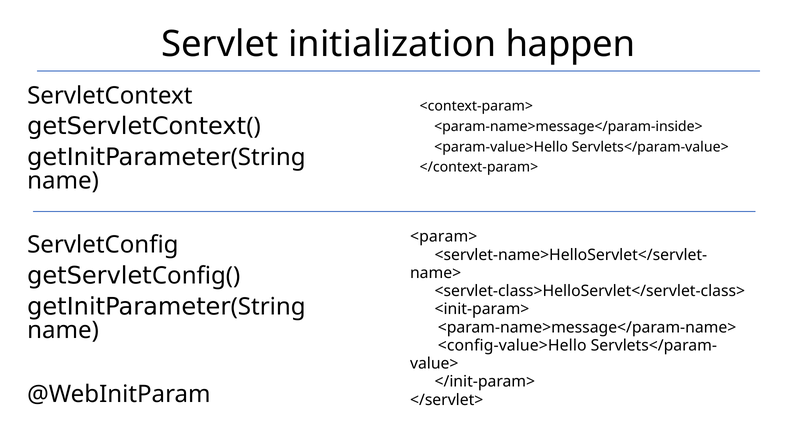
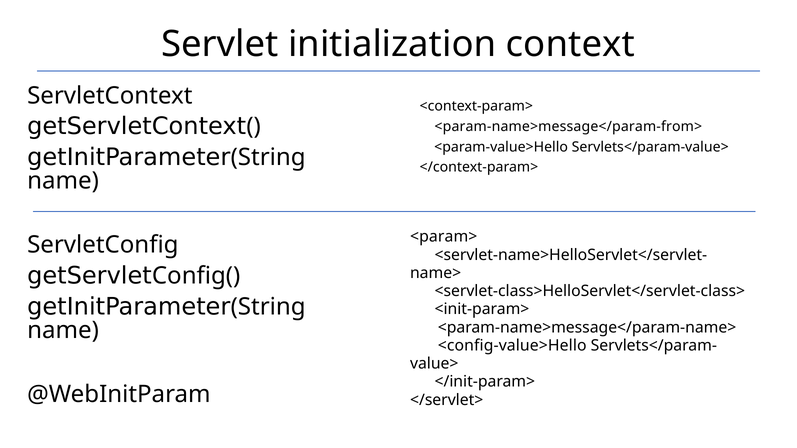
happen: happen -> context (570, 44)
<param-name>message</param-inside>: <param-name>message</param-inside> -> <param-name>message</param-from> (568, 127)
